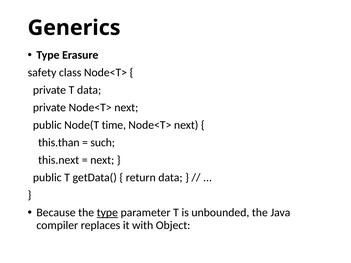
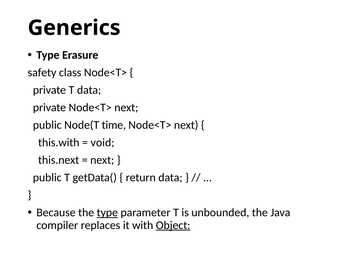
this.than: this.than -> this.with (59, 143)
such: such -> void (103, 143)
Object underline: none -> present (173, 225)
